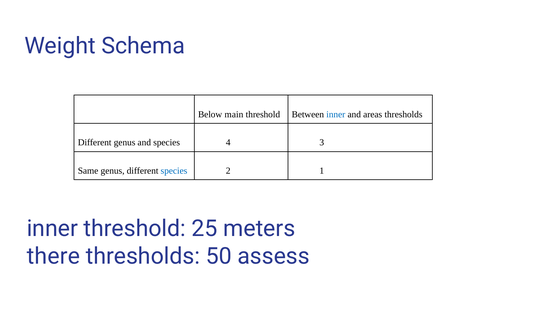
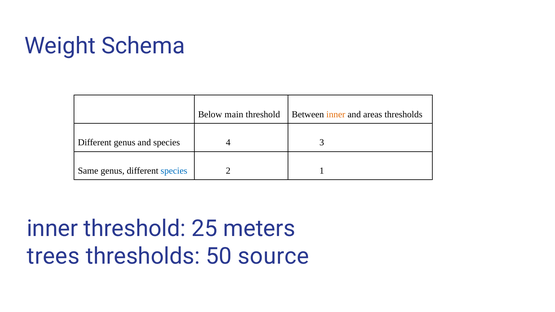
inner colour: blue -> orange (336, 114)
there: there -> trees (53, 256)
assess: assess -> source (273, 256)
